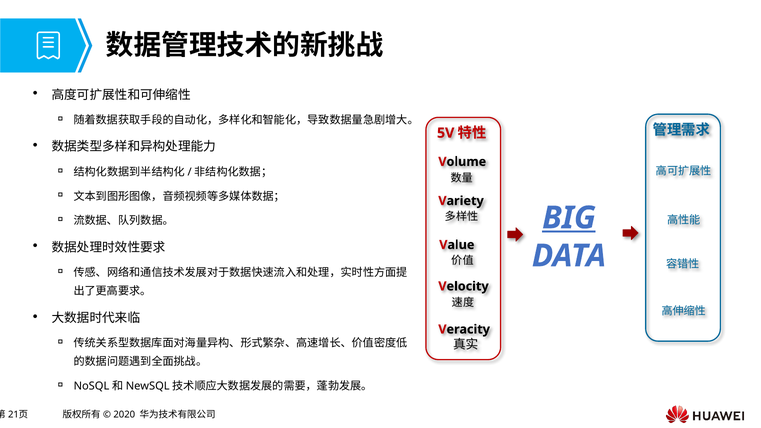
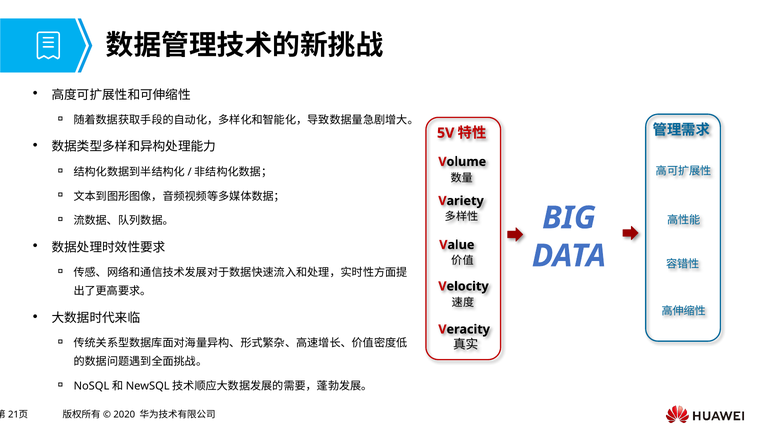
BIG underline: present -> none (569, 218)
